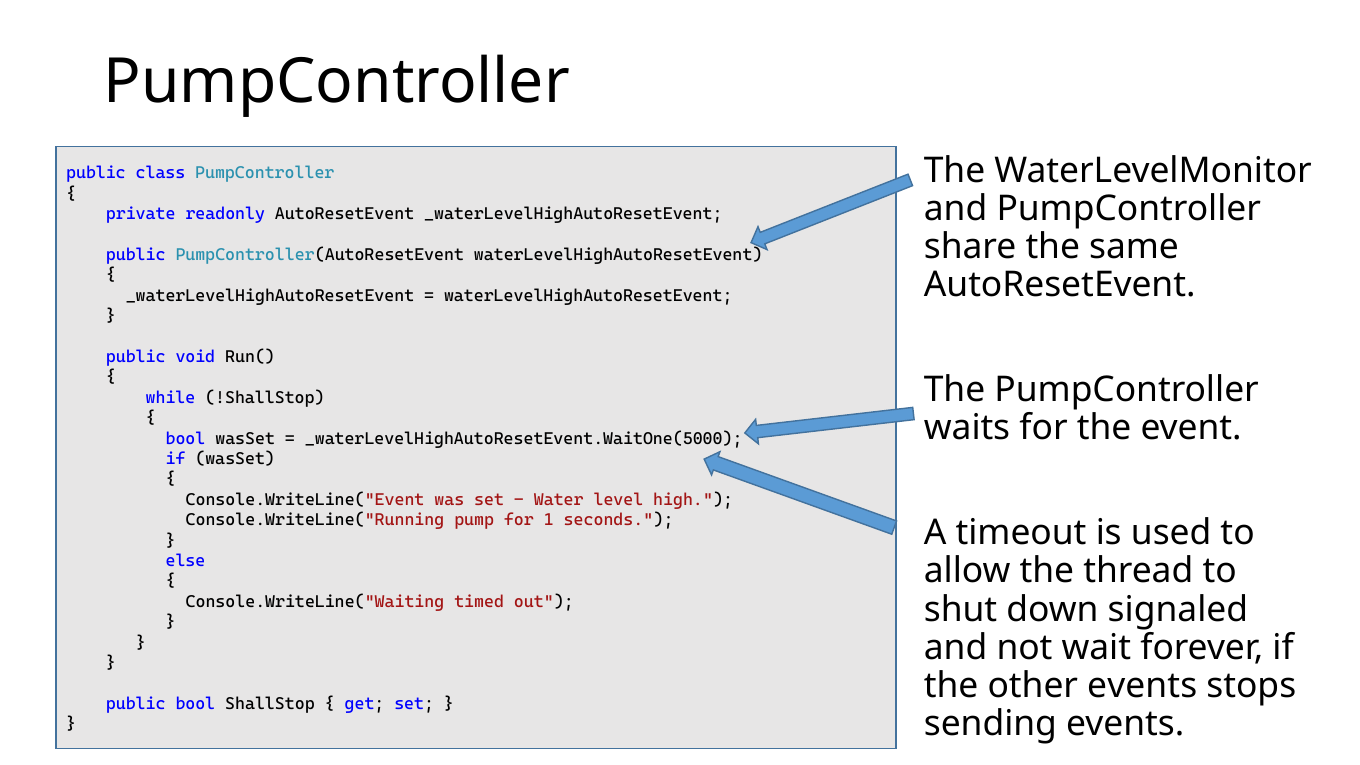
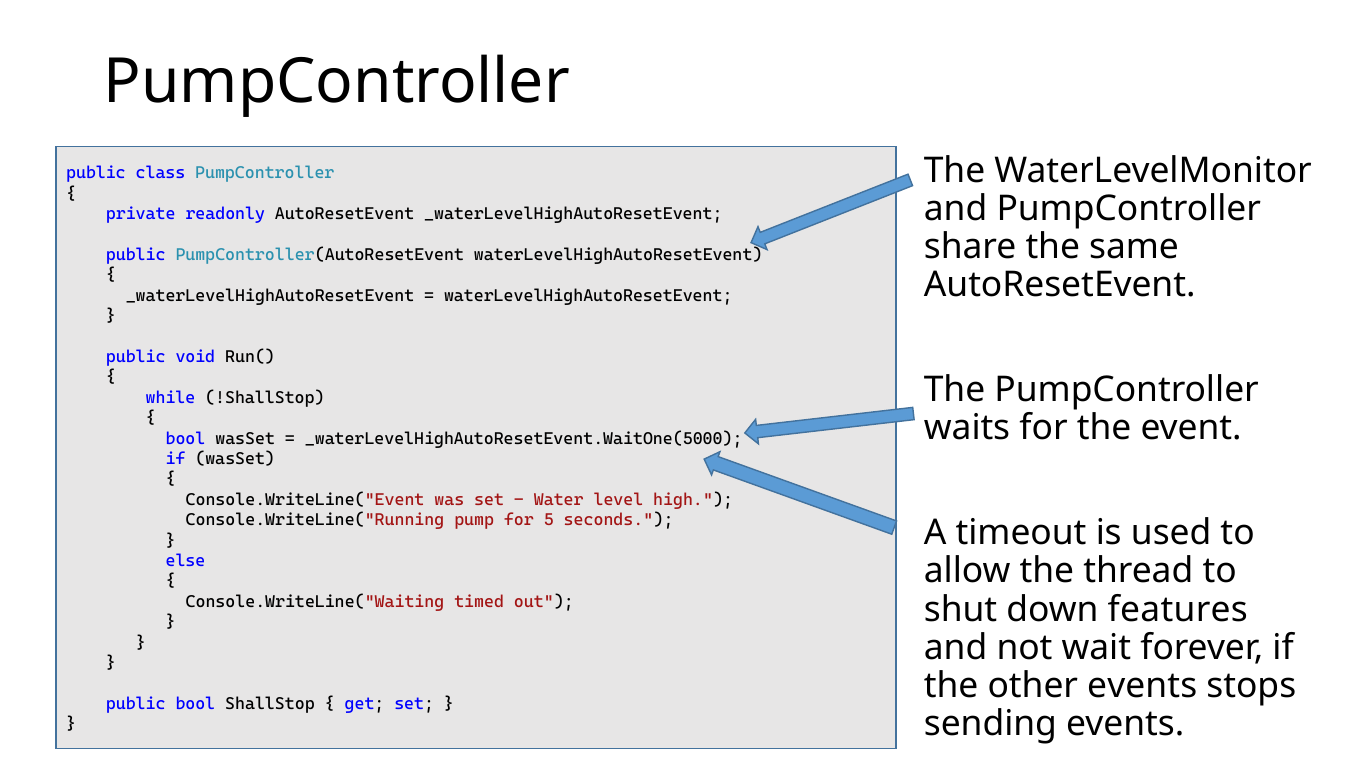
1: 1 -> 5 (549, 520)
signaled: signaled -> features (1178, 609)
